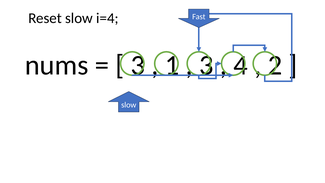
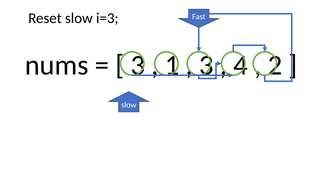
i=4: i=4 -> i=3 (107, 18)
